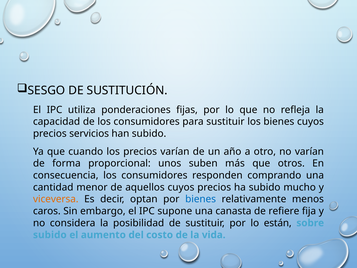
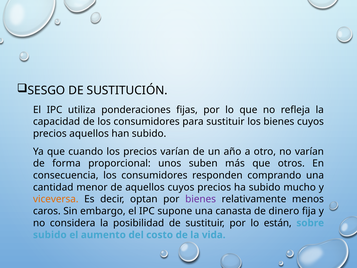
precios servicios: servicios -> aquellos (89, 133)
bienes colour: blue -> purple (201, 199)
refiere: refiere -> dinero (284, 211)
